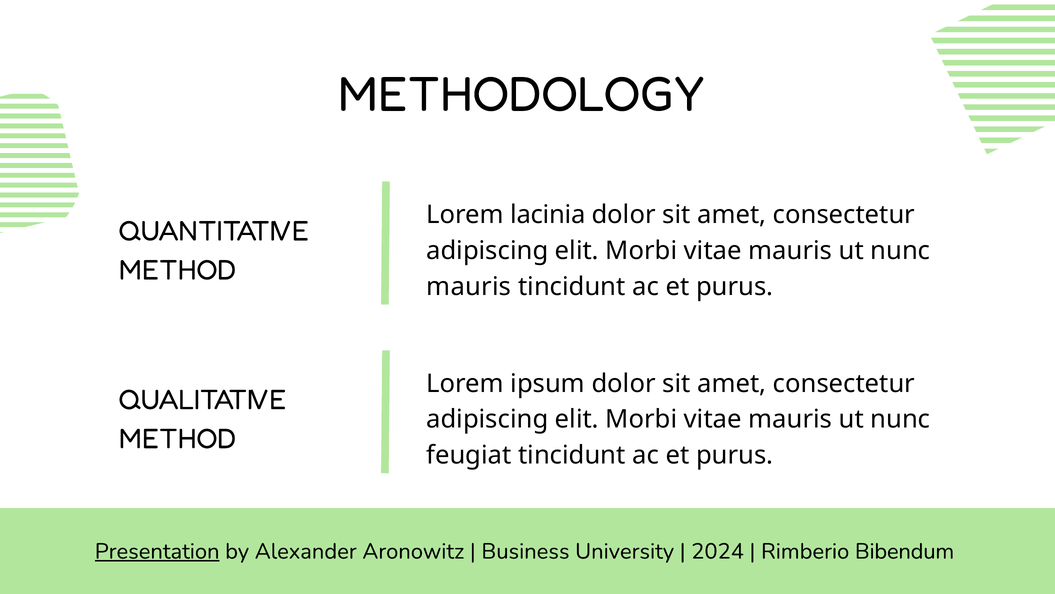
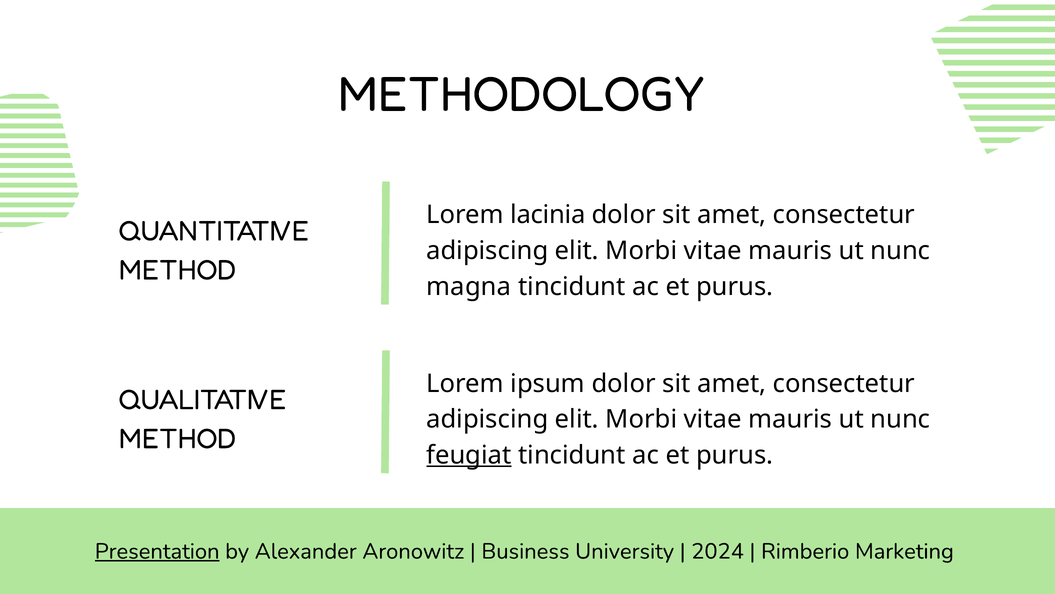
mauris: mauris -> magna (469, 286)
feugiat underline: none -> present (469, 455)
Bibendum: Bibendum -> Marketing (904, 551)
